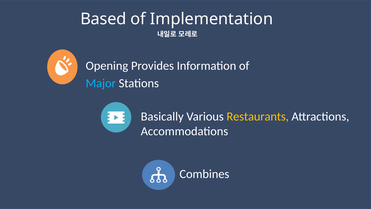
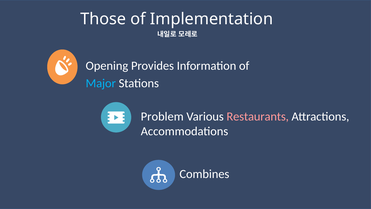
Based: Based -> Those (103, 19)
Basically: Basically -> Problem (162, 116)
Restaurants colour: yellow -> pink (258, 116)
